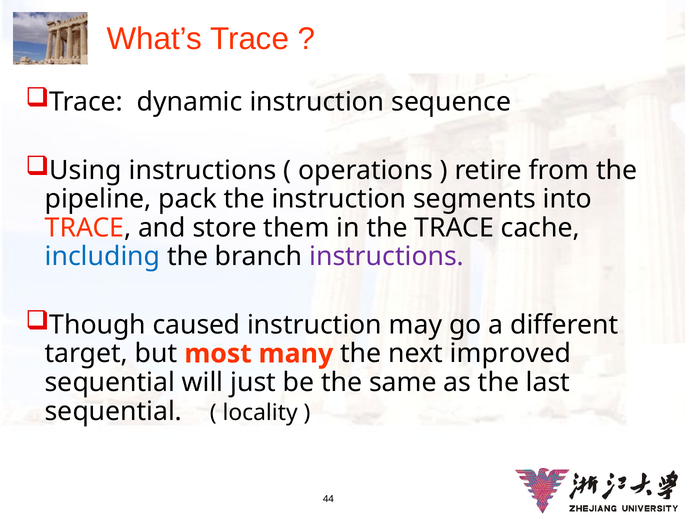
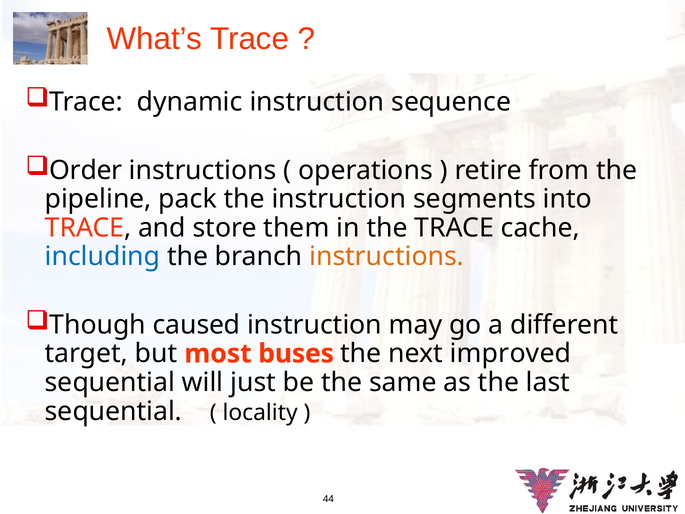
Using: Using -> Order (86, 170)
instructions colour: purple -> orange (387, 256)
many: many -> buses (296, 354)
